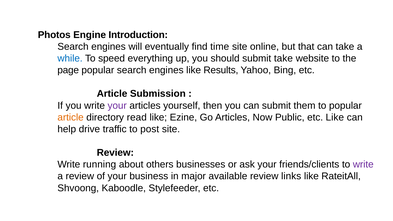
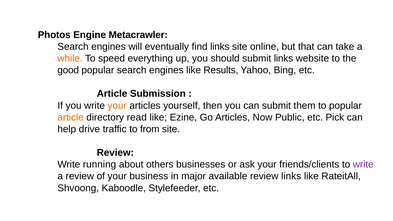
Introduction: Introduction -> Metacrawler (138, 35)
find time: time -> links (220, 47)
while colour: blue -> orange (70, 58)
submit take: take -> links (284, 58)
page: page -> good (68, 70)
your colour: purple -> orange (117, 106)
etc Like: Like -> Pick (335, 117)
post: post -> from (150, 129)
